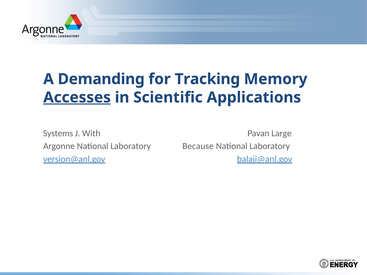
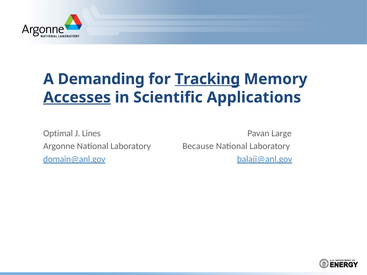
Tracking underline: none -> present (207, 79)
Systems: Systems -> Optimal (58, 133)
With: With -> Lines (91, 133)
version@anl.gov: version@anl.gov -> domain@anl.gov (74, 159)
